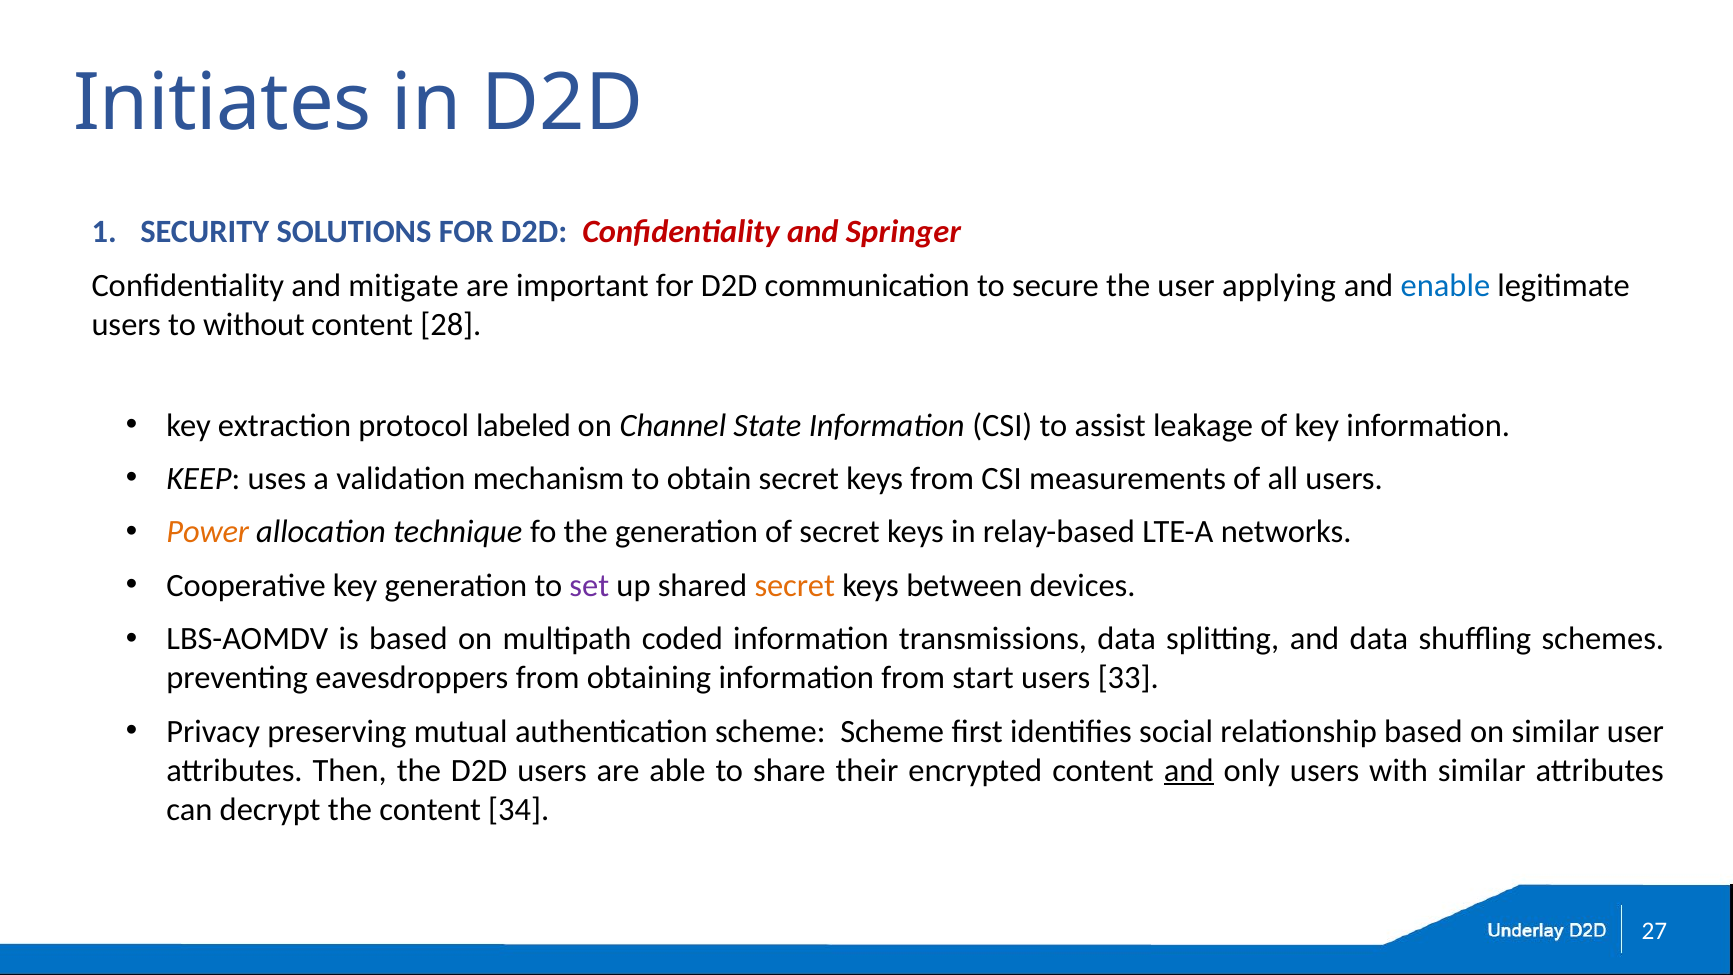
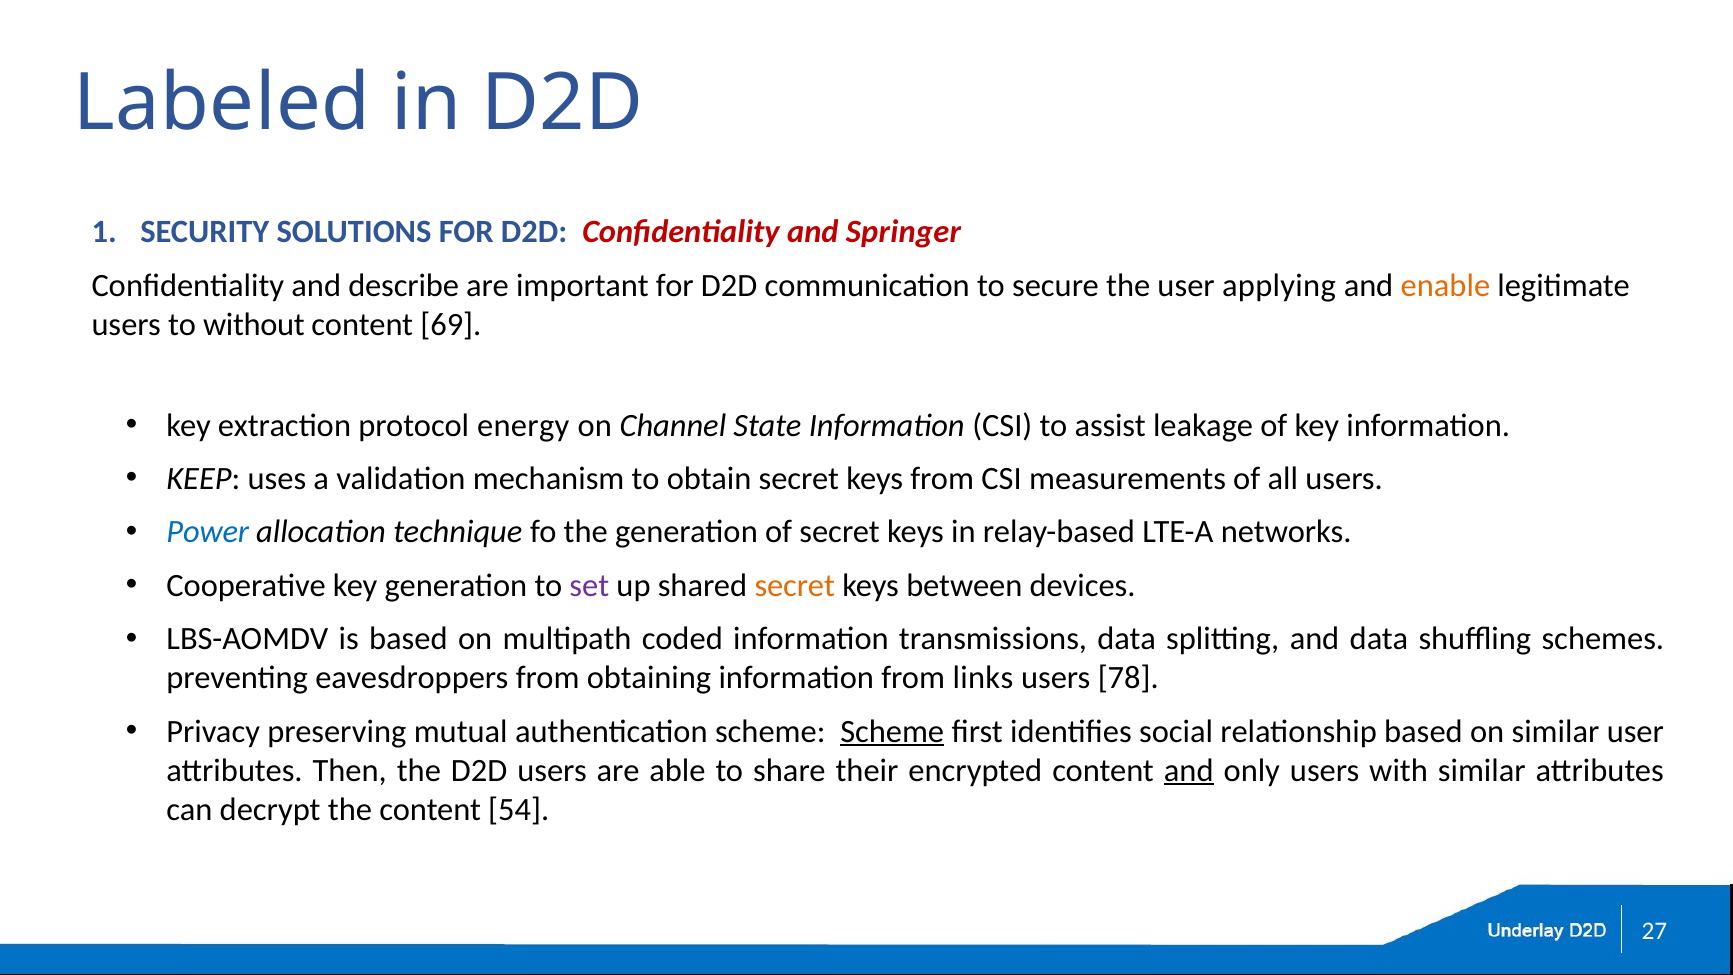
Initiates: Initiates -> Labeled (222, 103)
mitigate: mitigate -> describe (404, 285)
enable colour: blue -> orange (1445, 285)
28: 28 -> 69 (451, 324)
labeled: labeled -> energy (523, 425)
Power colour: orange -> blue (208, 532)
start: start -> links (983, 678)
33: 33 -> 78 (1128, 678)
Scheme underline: none -> present (892, 731)
34: 34 -> 54 (519, 809)
